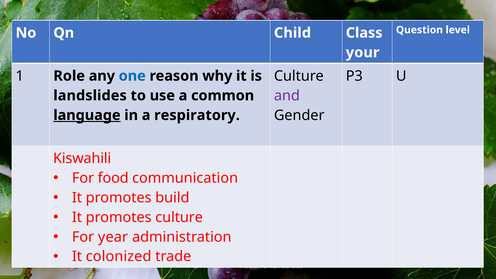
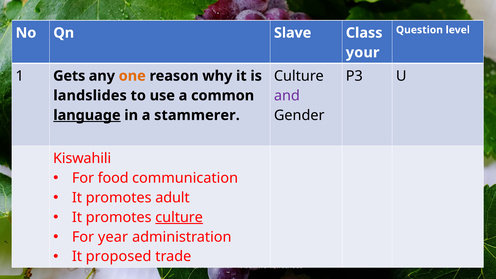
Child: Child -> Slave (293, 33)
Role: Role -> Gets (69, 76)
one colour: blue -> orange (132, 76)
respiratory: respiratory -> stammerer (197, 115)
build: build -> adult (172, 198)
culture underline: none -> present (179, 217)
colonized: colonized -> proposed (119, 257)
